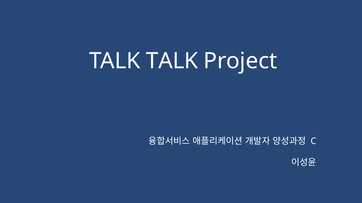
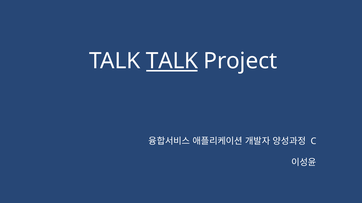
TALK underline: none -> present (172, 61)
